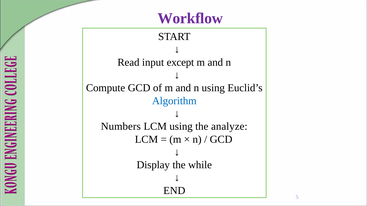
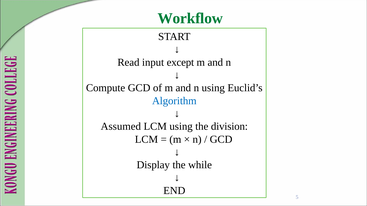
Workflow colour: purple -> green (190, 19)
Numbers: Numbers -> Assumed (121, 127)
analyze: analyze -> division (229, 127)
